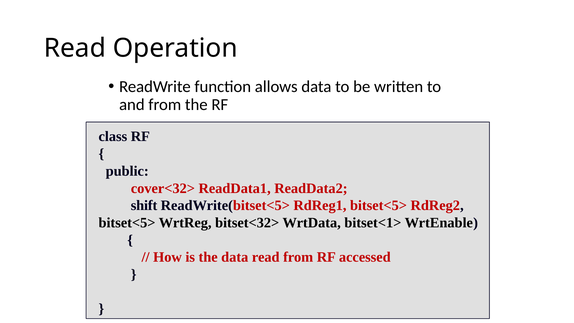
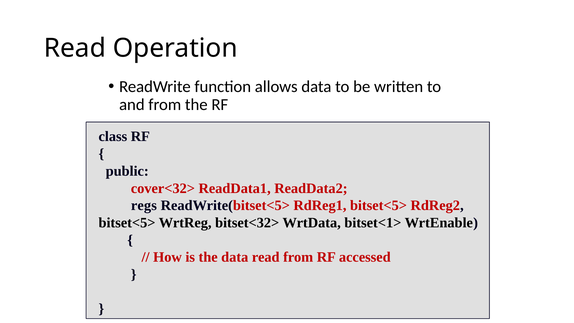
shift: shift -> regs (144, 205)
